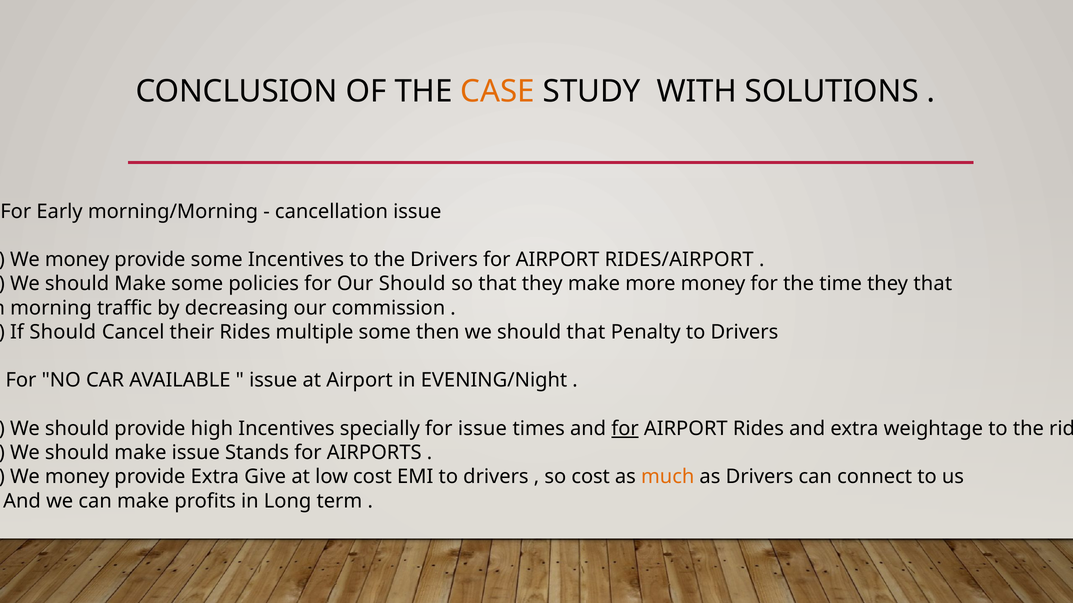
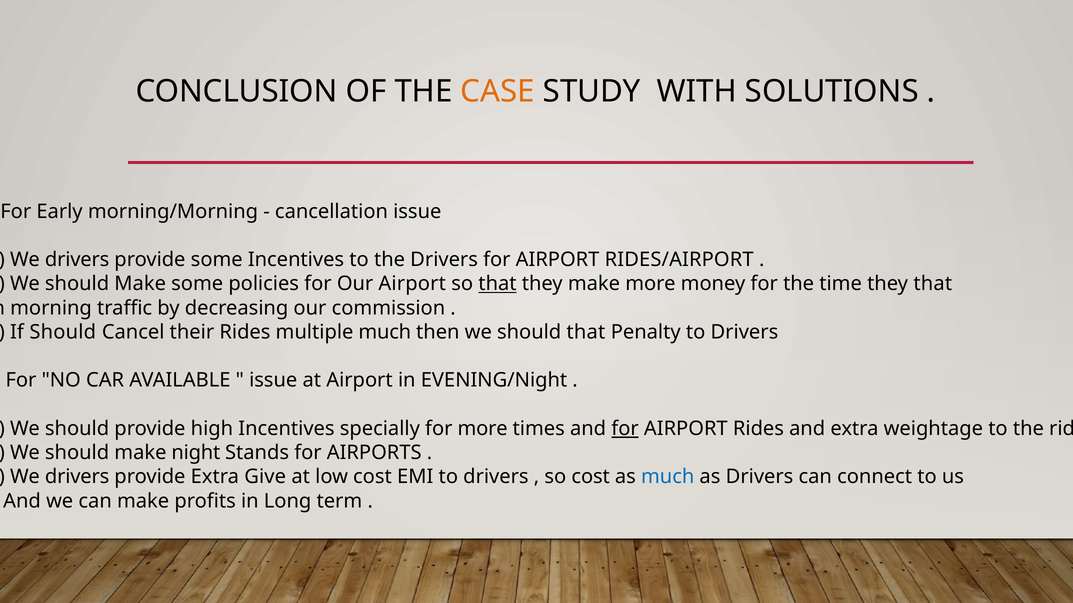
money: money -> drivers (77, 260)
Our Should: Should -> Airport (412, 284)
that underline: none -> present (497, 284)
multiple some: some -> much (385, 332)
for issue: issue -> more (483, 429)
make issue: issue -> night (196, 453)
money: money -> drivers (77, 477)
much colour: orange -> blue (668, 477)
